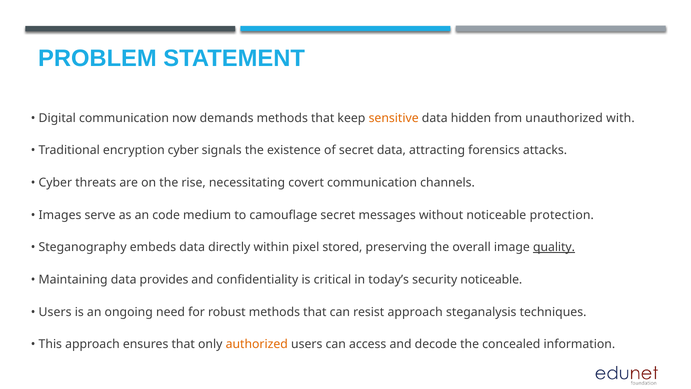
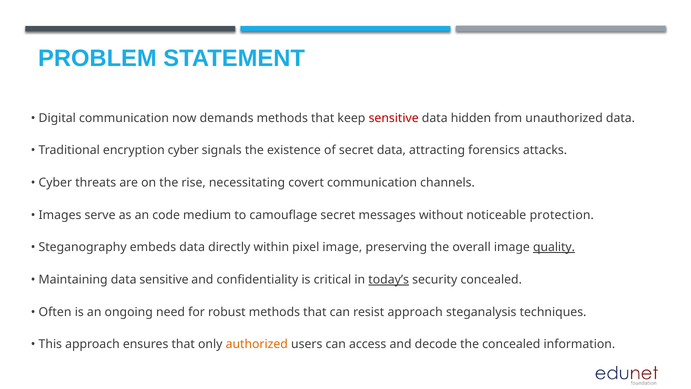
sensitive colour: orange -> red (394, 118)
unauthorized with: with -> data (620, 118)
pixel stored: stored -> image (342, 247)
data provides: provides -> sensitive (164, 279)
today’s underline: none -> present (389, 279)
security noticeable: noticeable -> concealed (491, 279)
Users: Users -> Often (55, 312)
